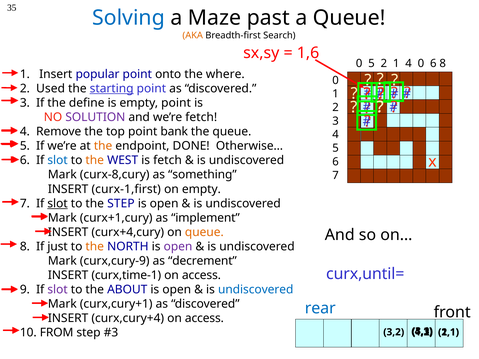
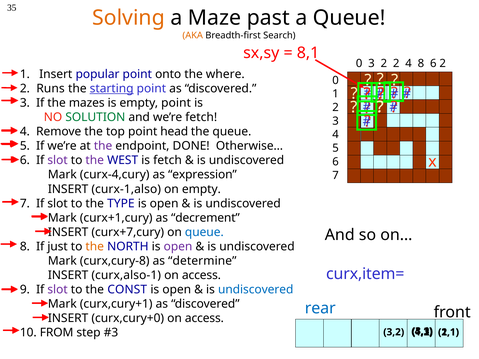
Solving colour: blue -> orange (129, 18)
1,6: 1,6 -> 8,1 (308, 53)
0 5: 5 -> 3 (371, 63)
2 1: 1 -> 2 (396, 63)
4 0: 0 -> 8 (421, 63)
6 8: 8 -> 2 (443, 63)
Used: Used -> Runs (51, 89)
define: define -> mazes (87, 103)
SOLUTION colour: purple -> green (95, 117)
bank: bank -> head (174, 132)
the colour: orange -> purple (103, 146)
slot colour: blue -> purple (58, 160)
the colour: orange -> purple (95, 160)
curx-8,cury: curx-8,cury -> curx-4,cury (115, 175)
something: something -> expression (202, 175)
curx-1,first: curx-1,first -> curx-1,also (126, 189)
slot underline: present -> none (58, 204)
the STEP: STEP -> TYPE (121, 204)
implement: implement -> decrement (205, 218)
curx+4,cury: curx+4,cury -> curx+7,cury (128, 232)
queue colour: orange -> blue (204, 232)
curx,cury-9: curx,cury-9 -> curx,cury-8 (115, 261)
decrement: decrement -> determine (202, 261)
curx,until=: curx,until= -> curx,item= (365, 274)
curx,time-1: curx,time-1 -> curx,also-1 (126, 275)
ABOUT: ABOUT -> CONST (127, 290)
curx,cury+4: curx,cury+4 -> curx,cury+0 (128, 319)
